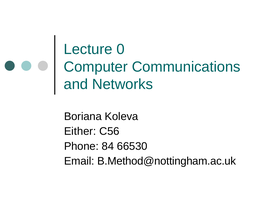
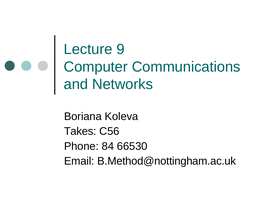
0: 0 -> 9 (121, 49)
Either: Either -> Takes (80, 131)
